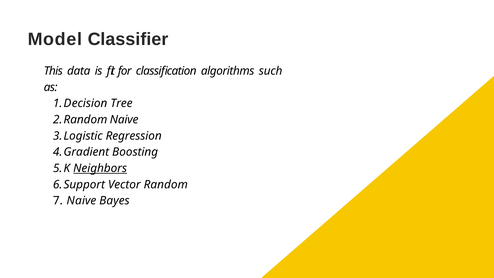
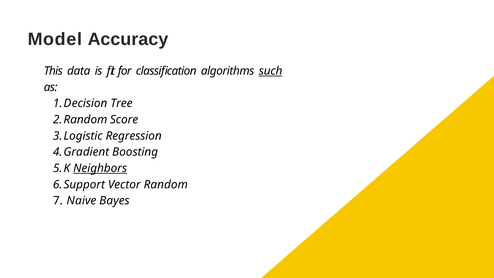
Classifier: Classifier -> Accuracy (128, 39)
such underline: none -> present (271, 71)
Naive: Naive -> Score (124, 120)
